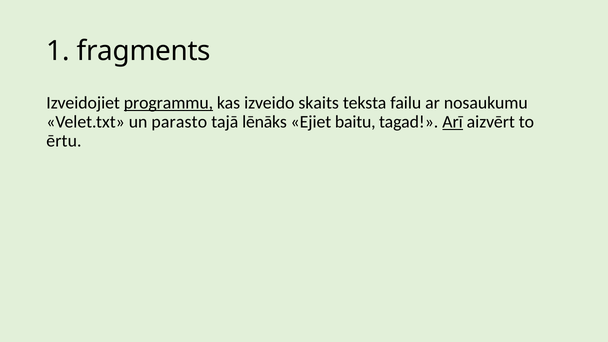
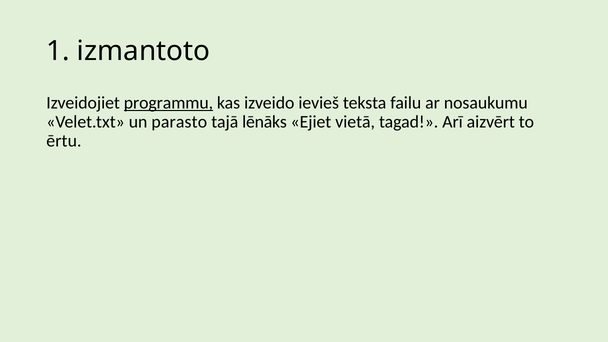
fragments: fragments -> izmantoto (144, 51)
skaits: skaits -> ievieš (319, 103)
baitu: baitu -> vietā (355, 122)
Arī underline: present -> none (453, 122)
